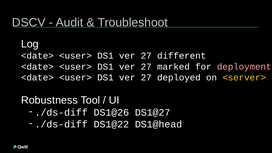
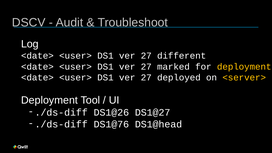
deployment colour: pink -> yellow (244, 67)
Robustness: Robustness -> Deployment (49, 100)
DS1@22: DS1@22 -> DS1@76 (111, 124)
